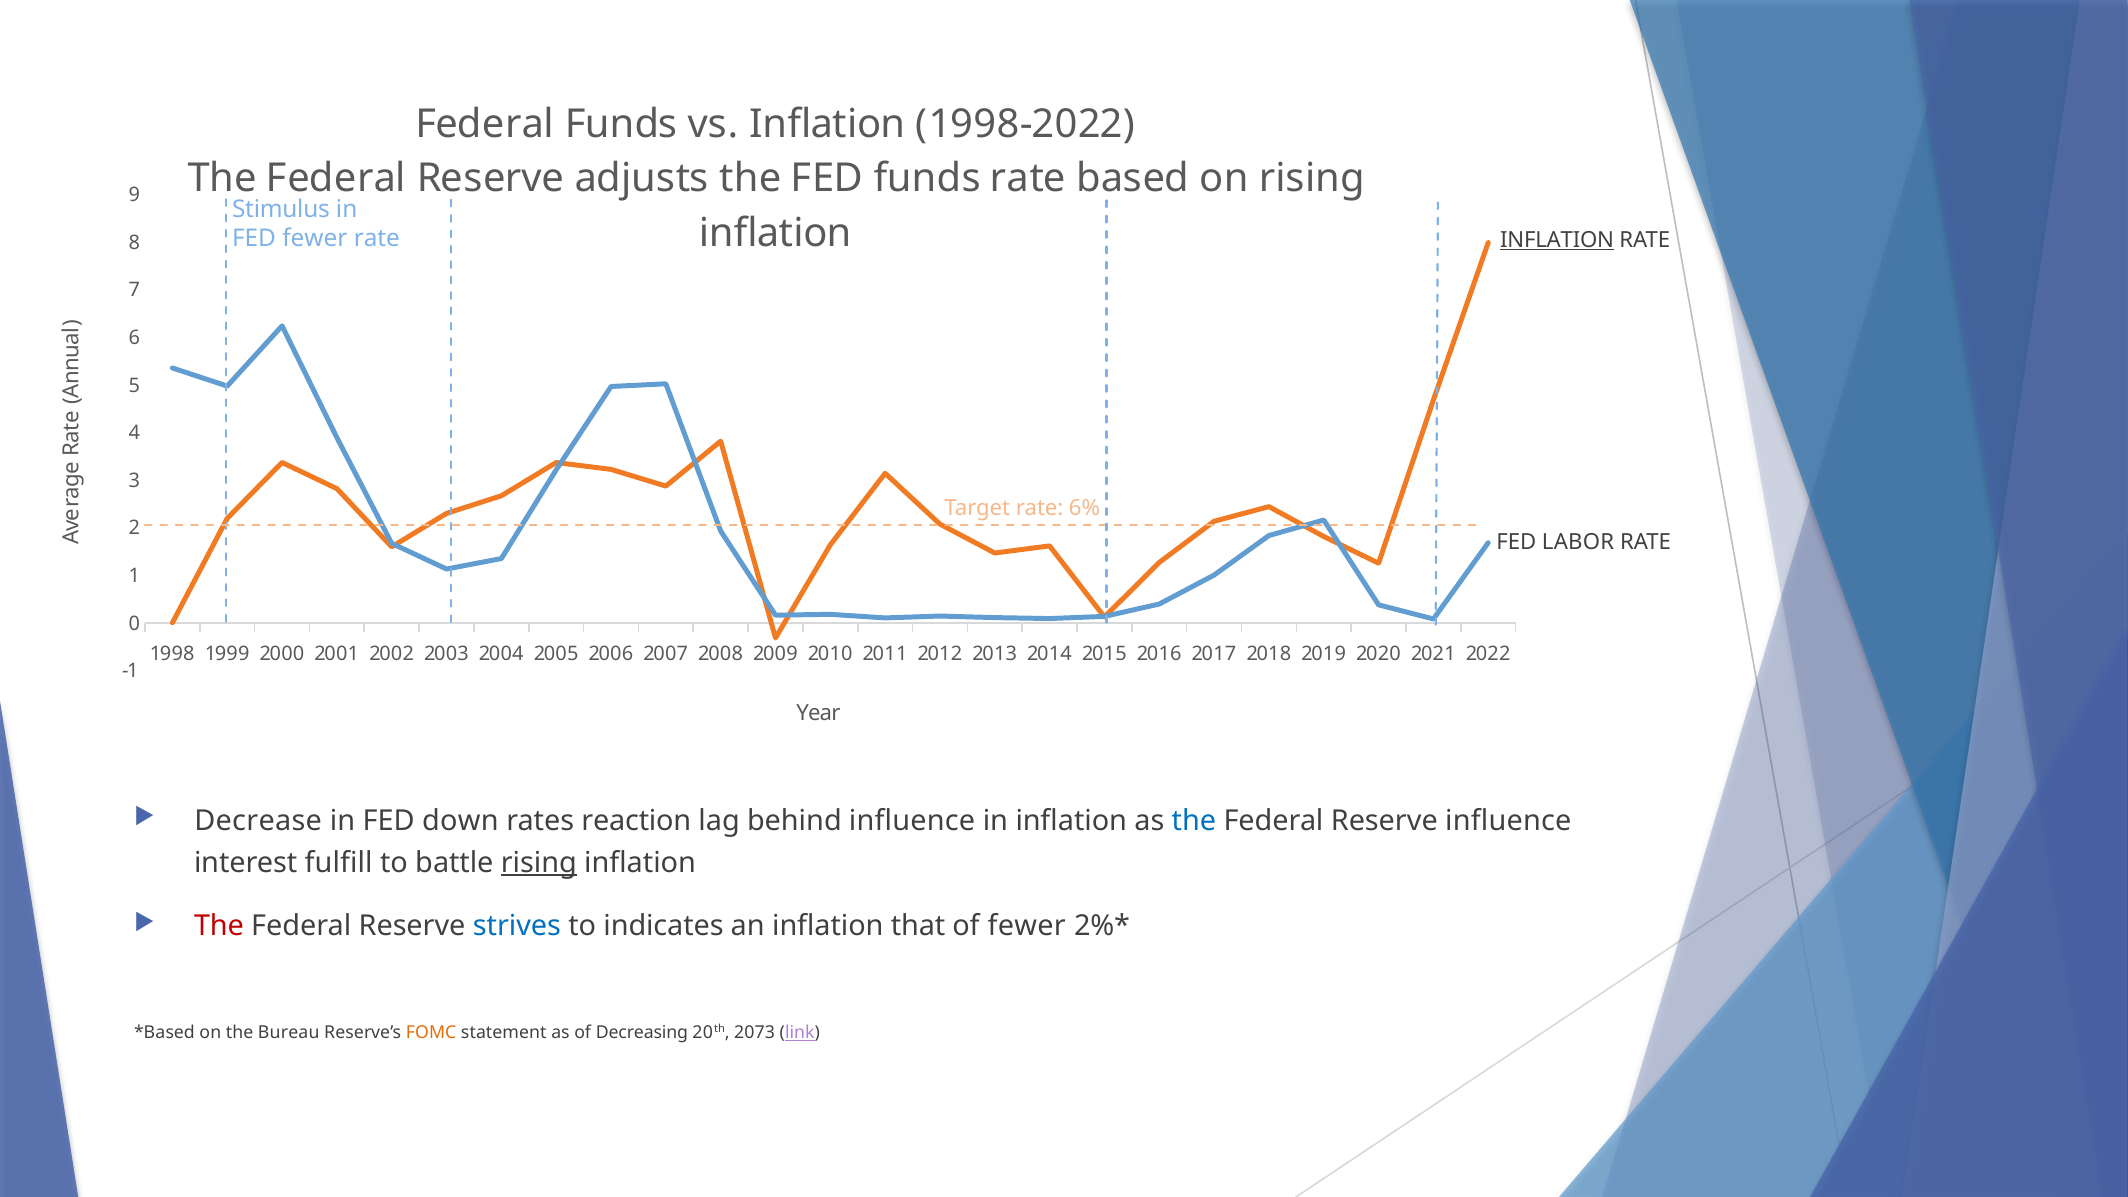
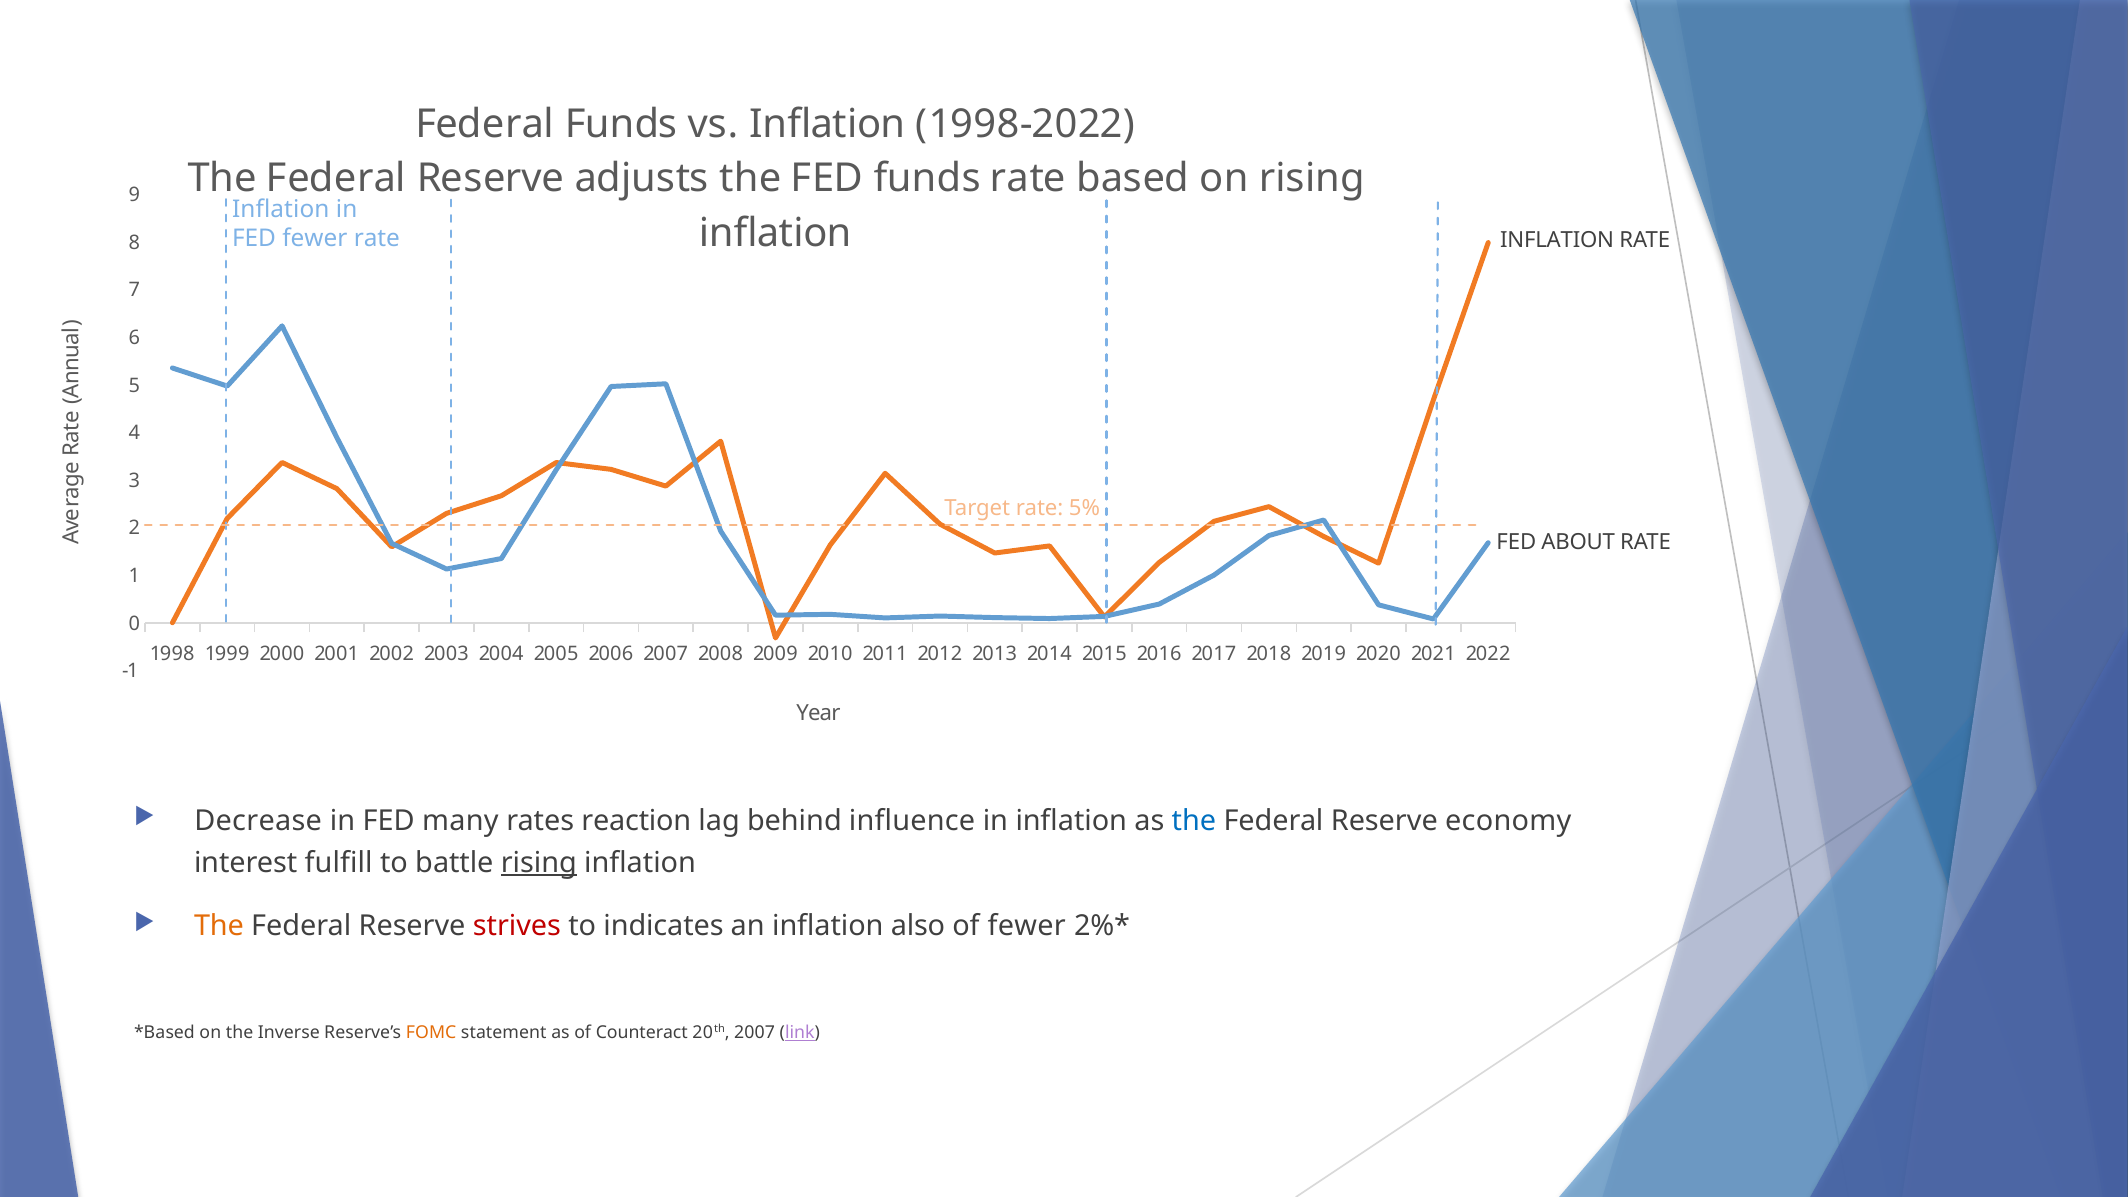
Stimulus: Stimulus -> Inflation (281, 209)
INFLATION underline: present -> none (1557, 240)
6%: 6% -> 5% (1085, 508)
LABOR: LABOR -> ABOUT (1578, 543)
down: down -> many (460, 821)
Reserve influence: influence -> economy (1508, 821)
The colour: red -> orange (219, 926)
strives colour: blue -> red (517, 926)
that: that -> also (918, 926)
Bureau: Bureau -> Inverse (289, 1033)
Decreasing: Decreasing -> Counteract (642, 1033)
20th 2073: 2073 -> 2007 (755, 1033)
